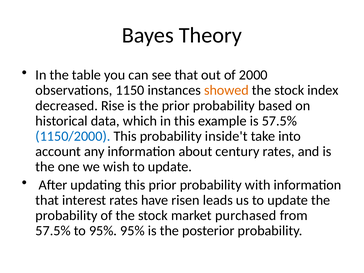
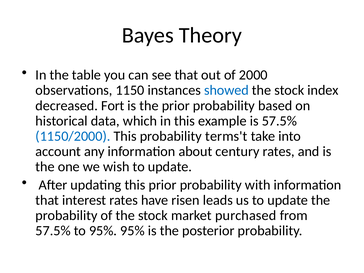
showed colour: orange -> blue (226, 90)
Rise: Rise -> Fort (113, 106)
inside't: inside't -> terms't (226, 136)
